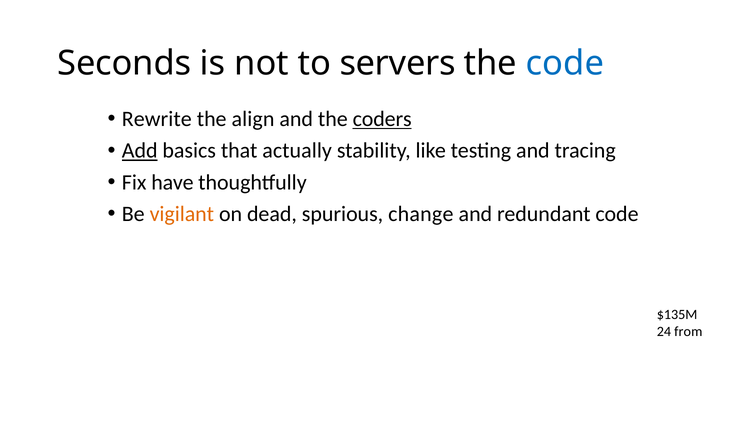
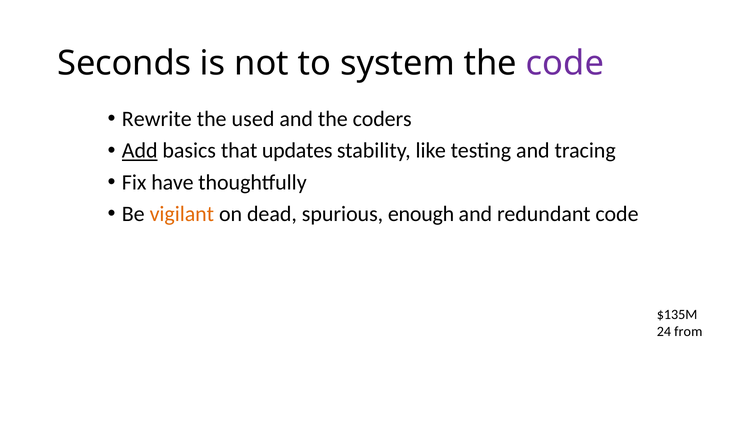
servers: servers -> system (397, 63)
code colour: blue -> purple (565, 63)
align: align -> used (253, 119)
coders underline: present -> none (382, 119)
actually: actually -> updates (297, 151)
change: change -> enough (421, 214)
